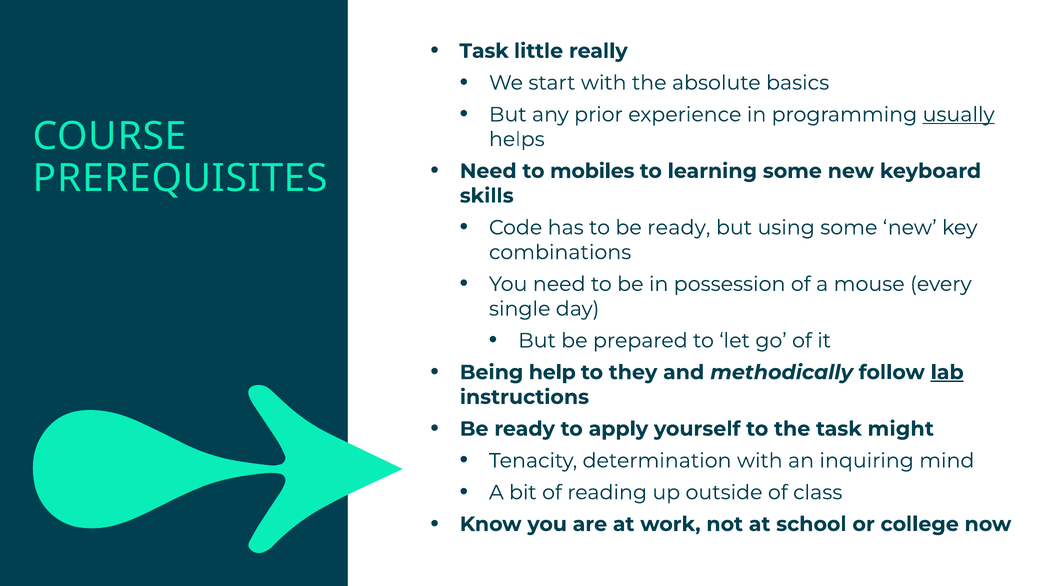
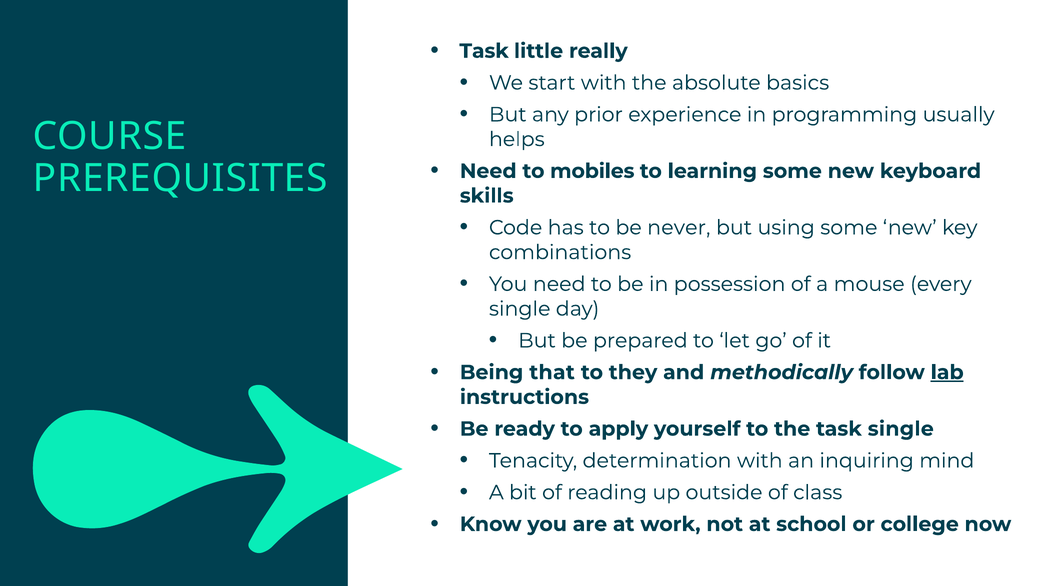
usually underline: present -> none (959, 115)
to be ready: ready -> never (679, 228)
help: help -> that (552, 372)
task might: might -> single (901, 429)
